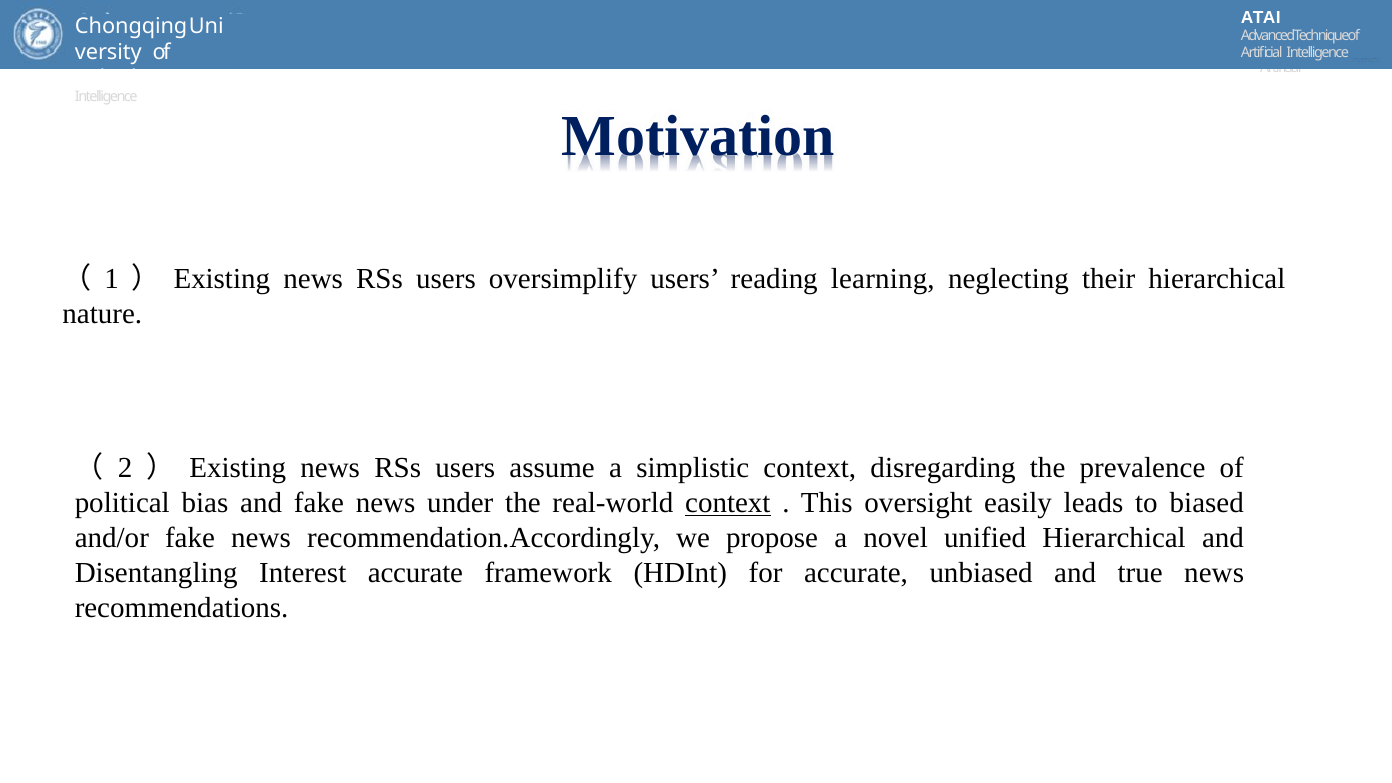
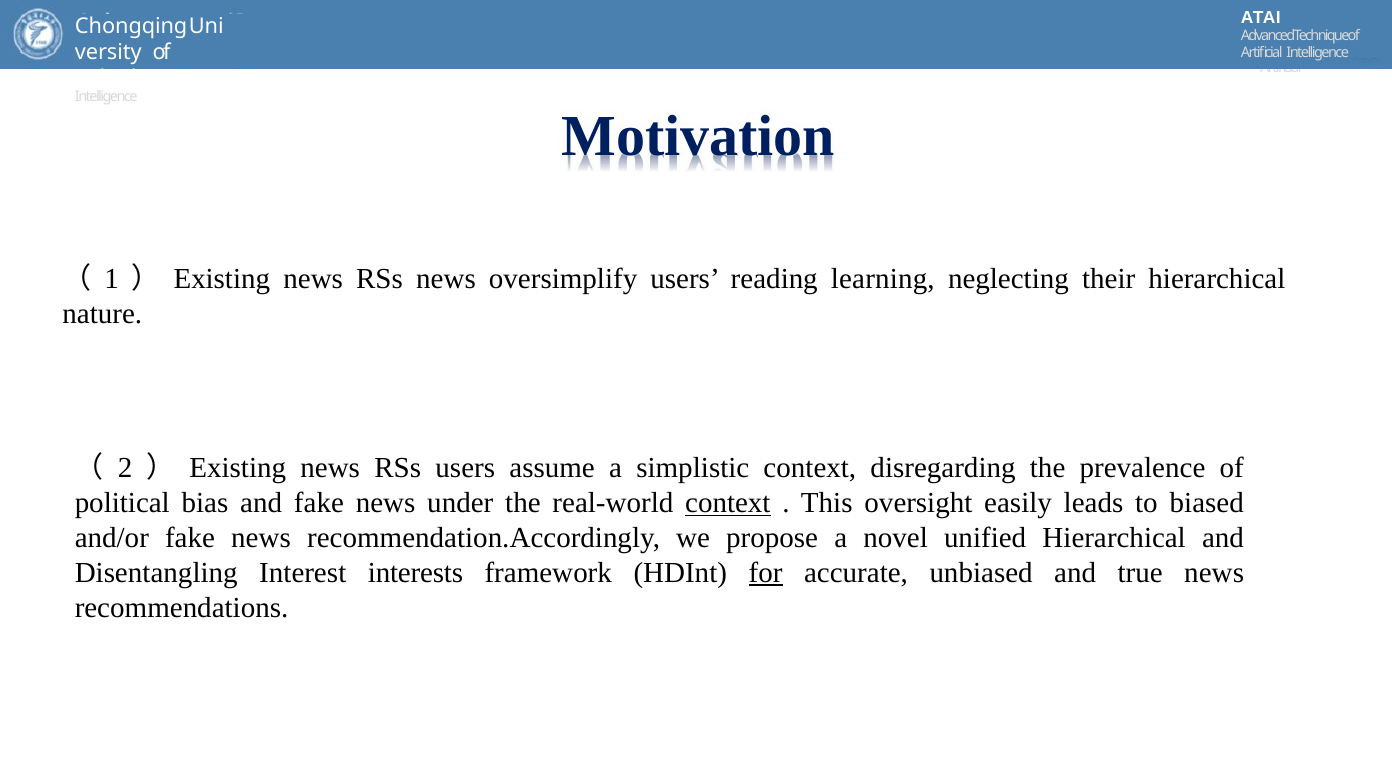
users: users -> news (446, 279)
Interest accurate: accurate -> interests (415, 573)
for underline: none -> present (766, 573)
